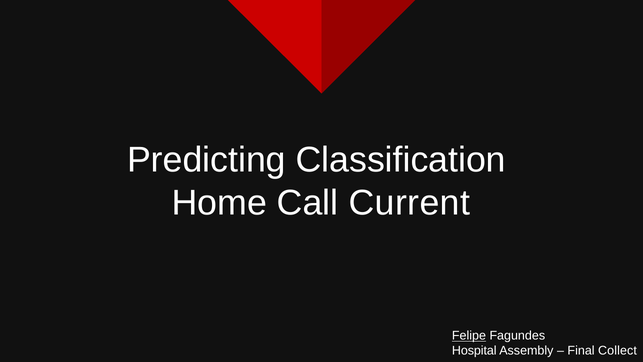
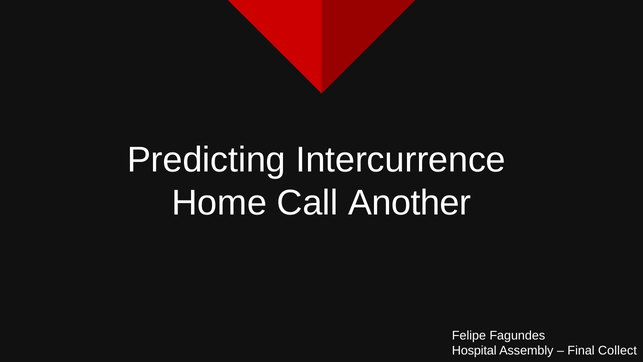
Classification: Classification -> Intercurrence (401, 160)
Current: Current -> Another (410, 203)
Felipe underline: present -> none (469, 335)
